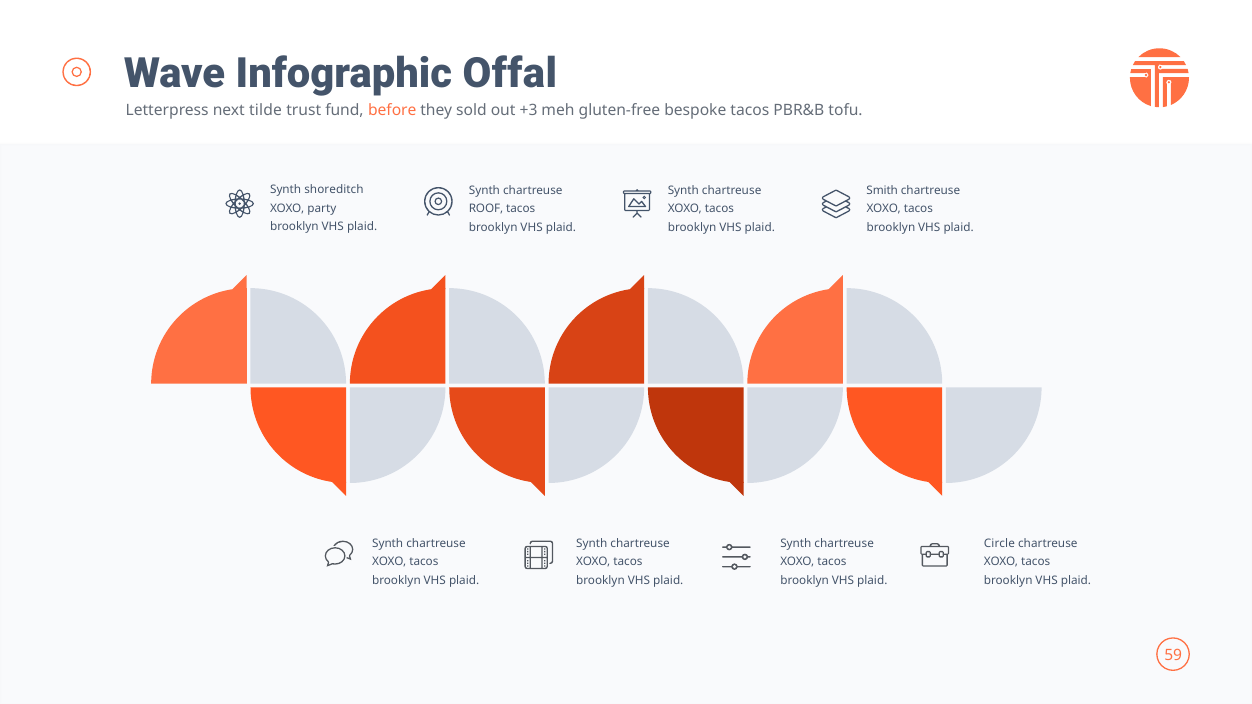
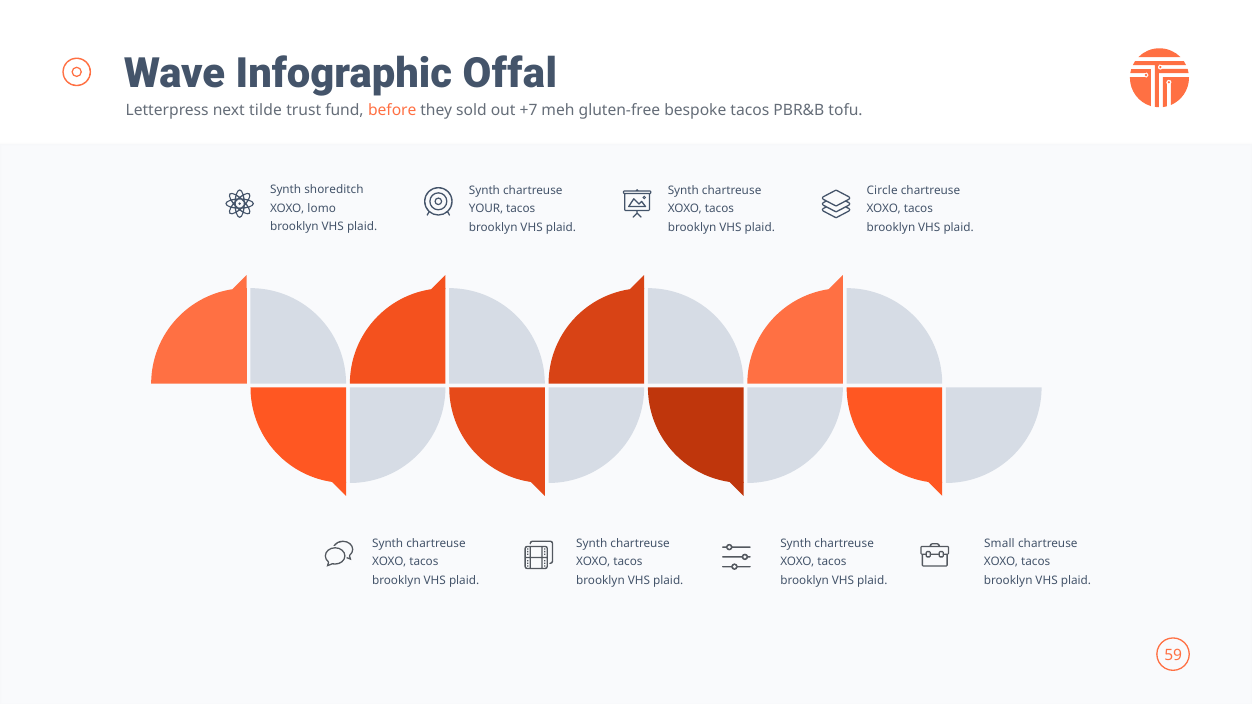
+3: +3 -> +7 (529, 110)
Smith: Smith -> Circle (882, 191)
party: party -> lomo (322, 208)
ROOF: ROOF -> YOUR (486, 209)
Circle: Circle -> Small (999, 544)
